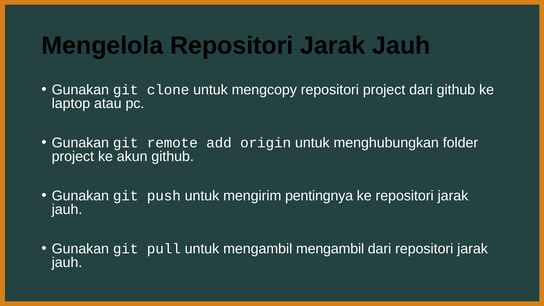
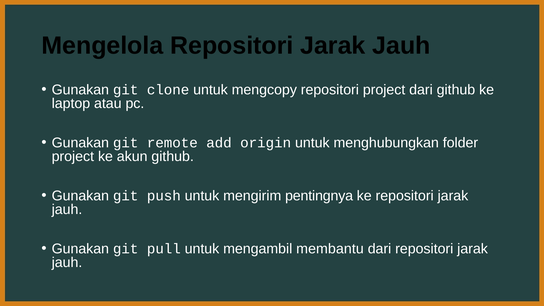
mengambil mengambil: mengambil -> membantu (330, 249)
